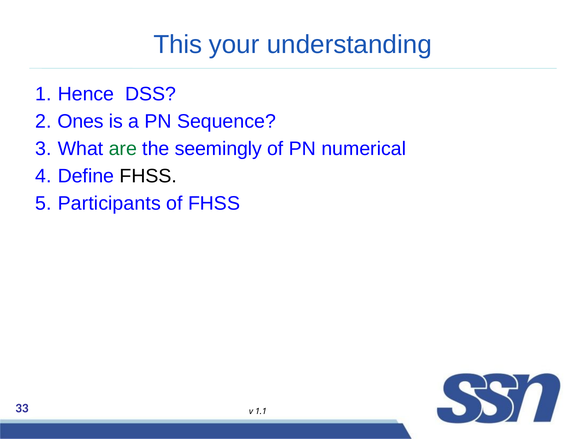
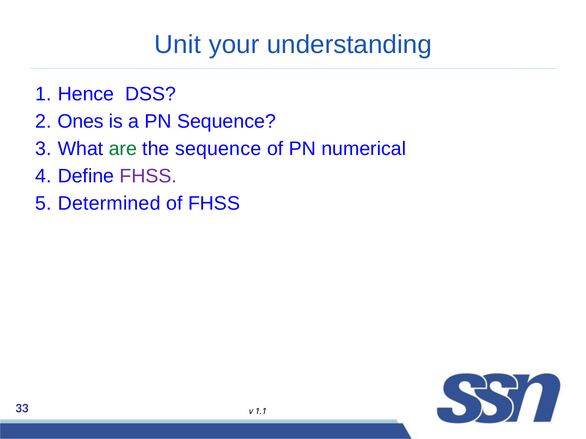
This: This -> Unit (178, 45)
the seemingly: seemingly -> sequence (218, 149)
FHSS colour: black -> purple (148, 176)
Participants: Participants -> Determined (109, 204)
